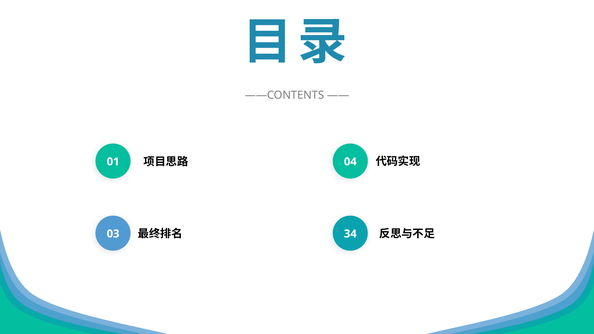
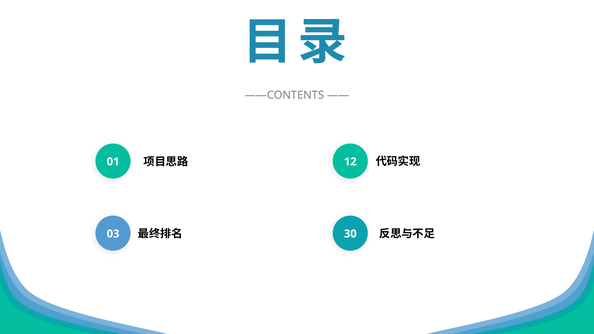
04: 04 -> 12 (350, 162)
34: 34 -> 30 (350, 234)
